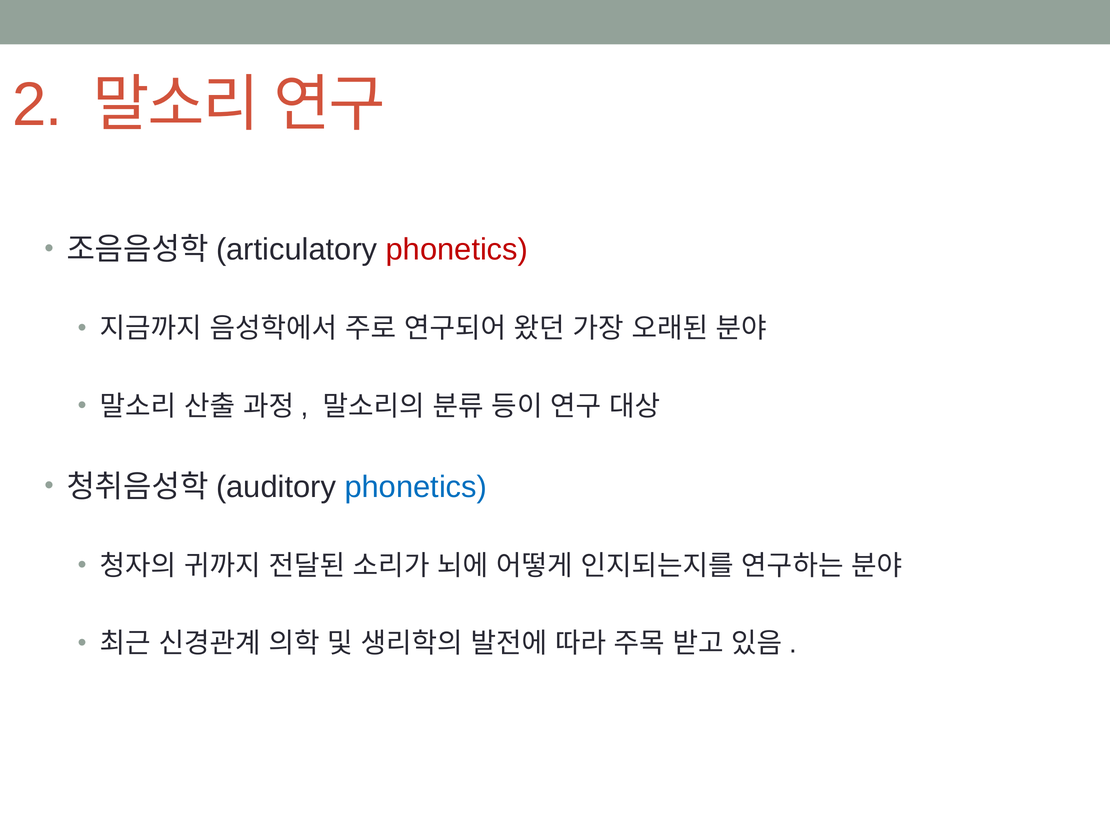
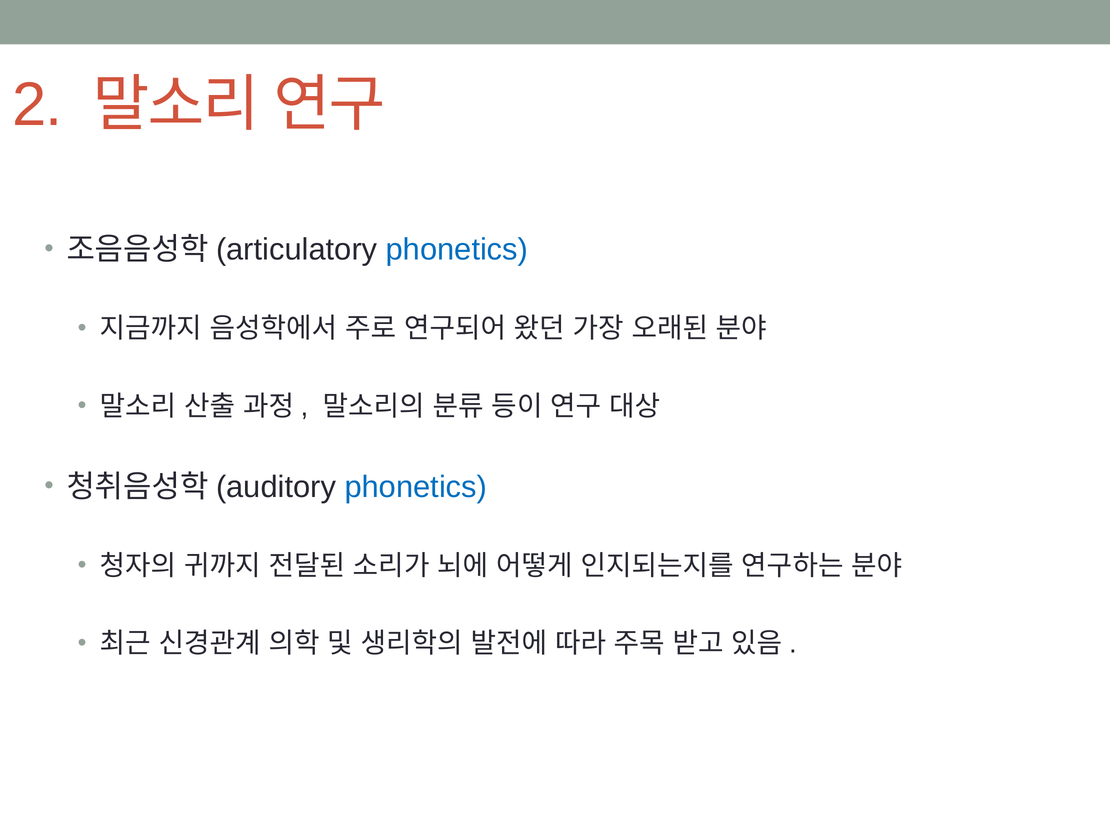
phonetics colour: red -> blue (457, 250)
